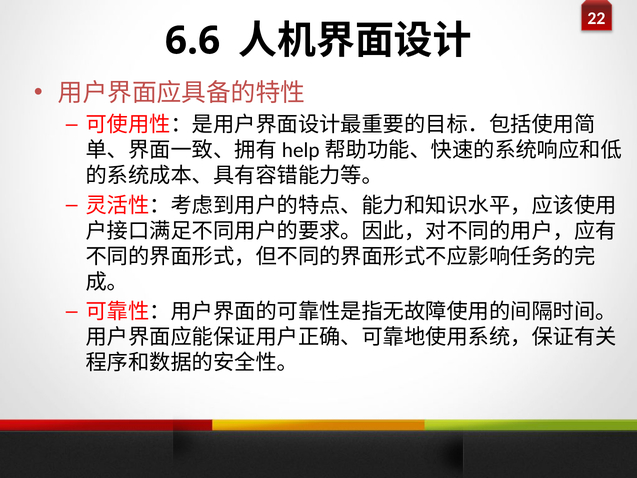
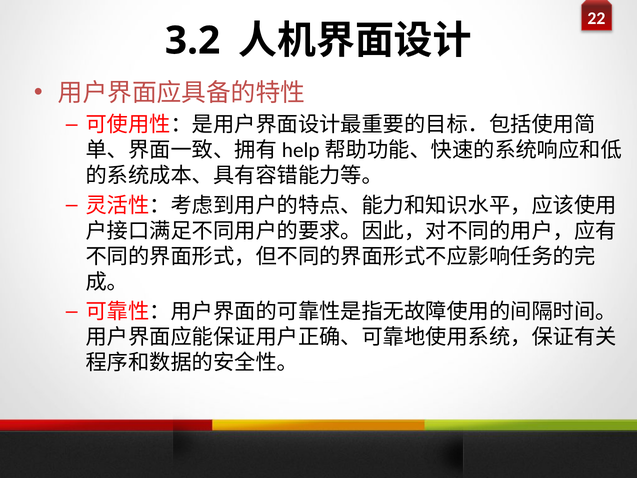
6.6: 6.6 -> 3.2 (193, 41)
